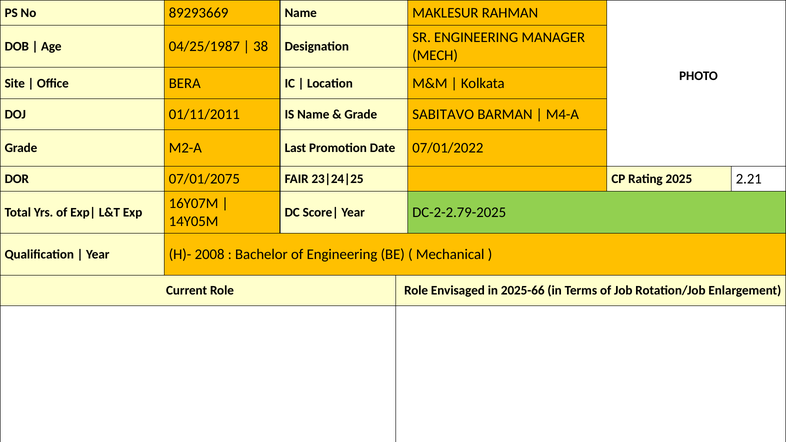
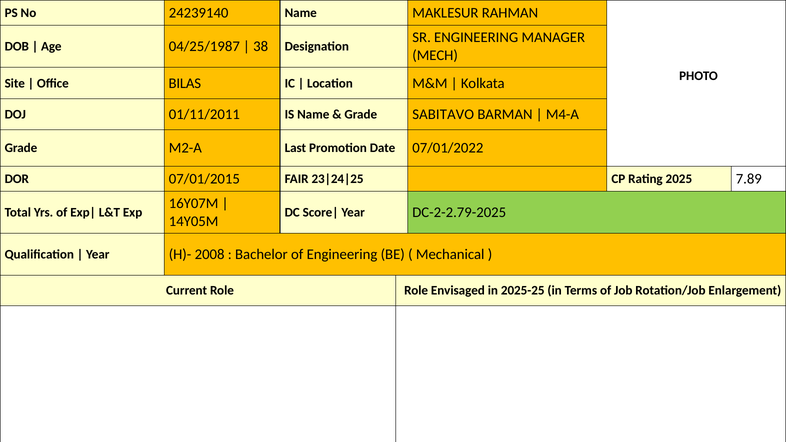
89293669: 89293669 -> 24239140 (199, 13)
BERA: BERA -> BILAS (185, 83)
07/01/2075: 07/01/2075 -> 07/01/2015 (204, 179)
2.21: 2.21 -> 7.89 (749, 179)
2025-66: 2025-66 -> 2025-25 (523, 291)
